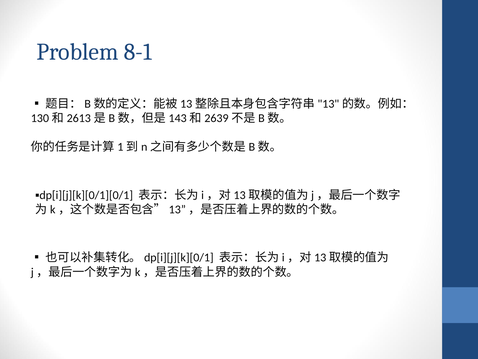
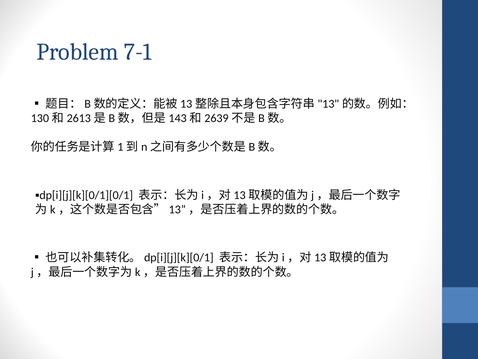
8-1: 8-1 -> 7-1 (138, 52)
